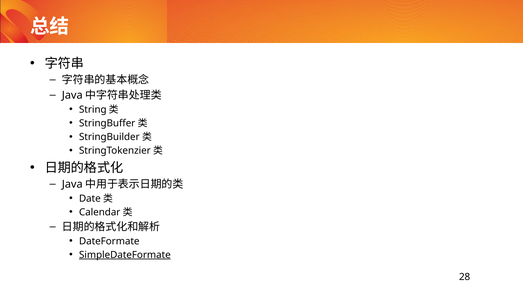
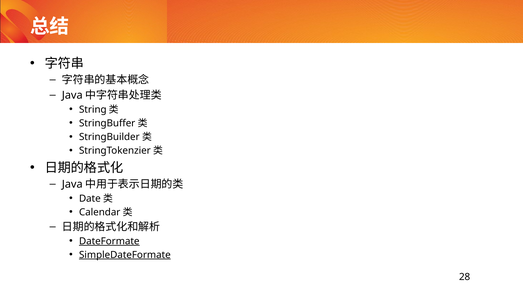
DateFormate underline: none -> present (109, 241)
